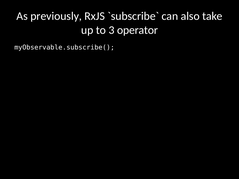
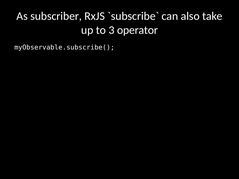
previously: previously -> subscriber (56, 16)
